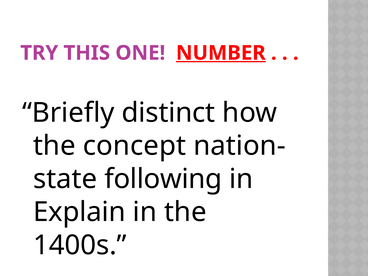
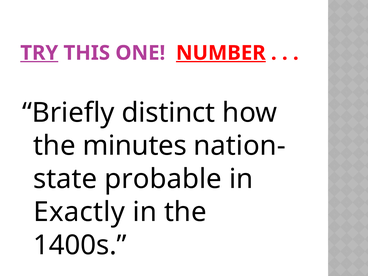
TRY underline: none -> present (39, 53)
concept: concept -> minutes (135, 146)
following: following -> probable (163, 179)
Explain: Explain -> Exactly (79, 212)
